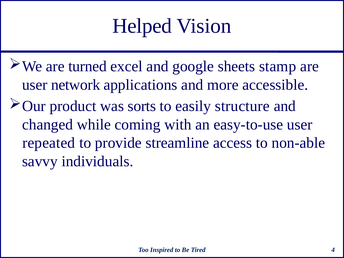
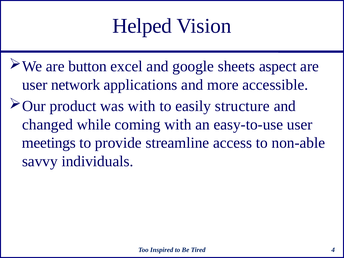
turned: turned -> button (88, 66)
stamp: stamp -> aspect (278, 66)
was sorts: sorts -> with (142, 106)
repeated: repeated -> meetings (49, 143)
